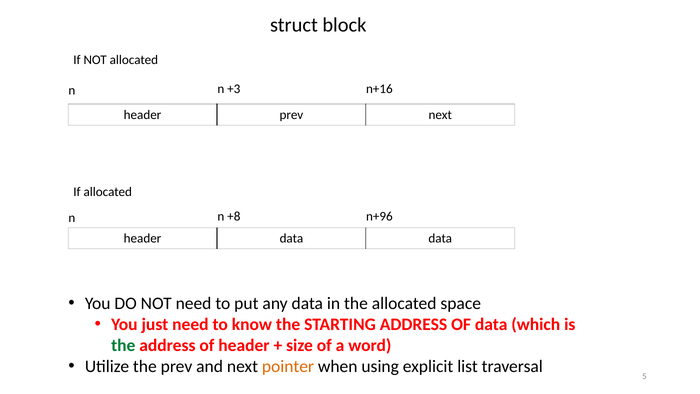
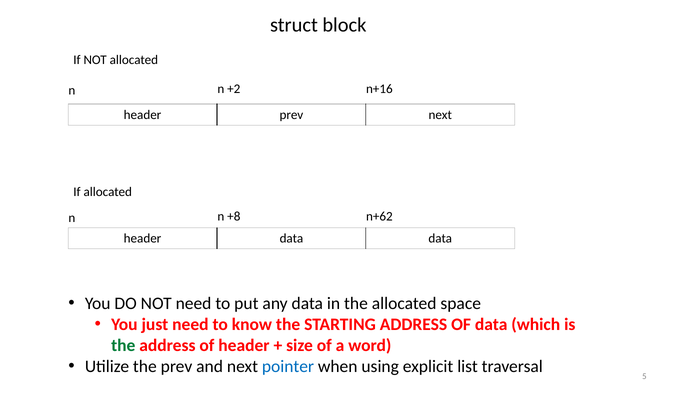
+3: +3 -> +2 (234, 89)
n+96: n+96 -> n+62 (379, 217)
pointer colour: orange -> blue (288, 366)
